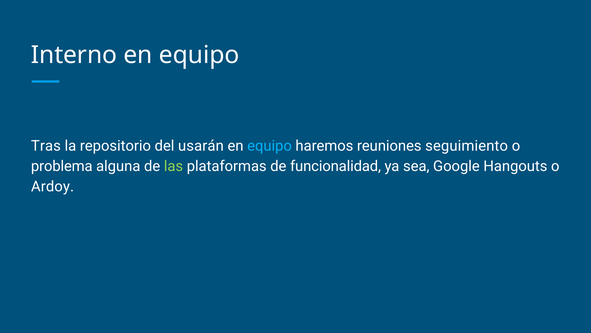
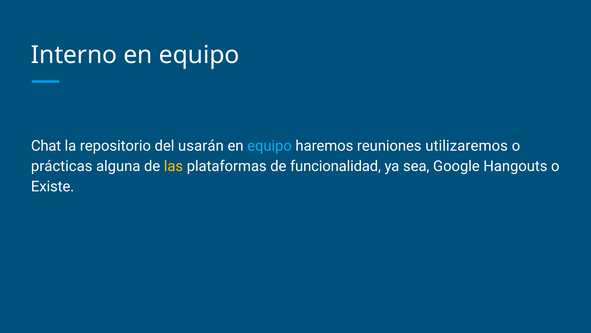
Tras: Tras -> Chat (46, 146)
seguimiento: seguimiento -> utilizaremos (467, 146)
problema: problema -> prácticas (62, 166)
las colour: light green -> yellow (173, 166)
Ardoy: Ardoy -> Existe (53, 186)
